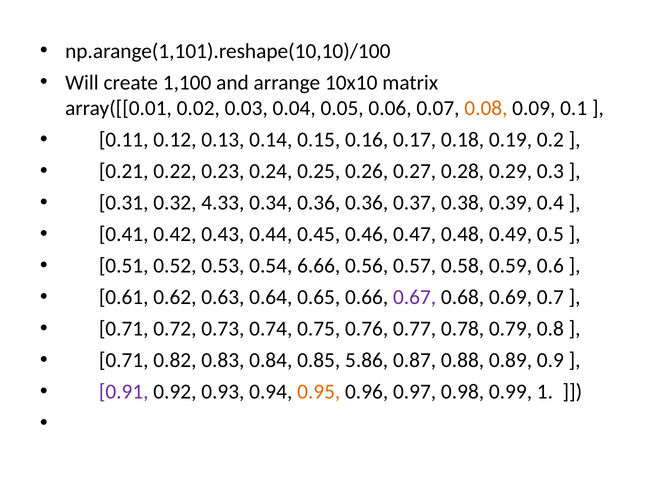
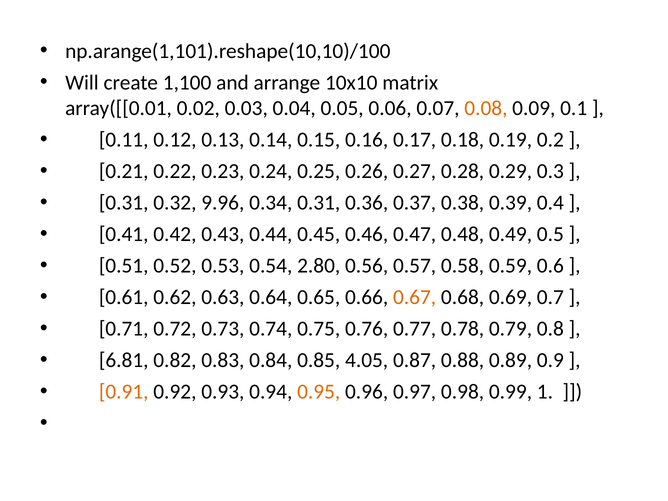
4.33: 4.33 -> 9.96 (223, 203)
0.34 0.36: 0.36 -> 0.31 (319, 203)
6.66: 6.66 -> 2.80 (319, 266)
0.67 colour: purple -> orange (415, 297)
0.71: 0.71 -> 6.81 (124, 360)
5.86: 5.86 -> 4.05 (367, 360)
0.91 colour: purple -> orange (124, 392)
